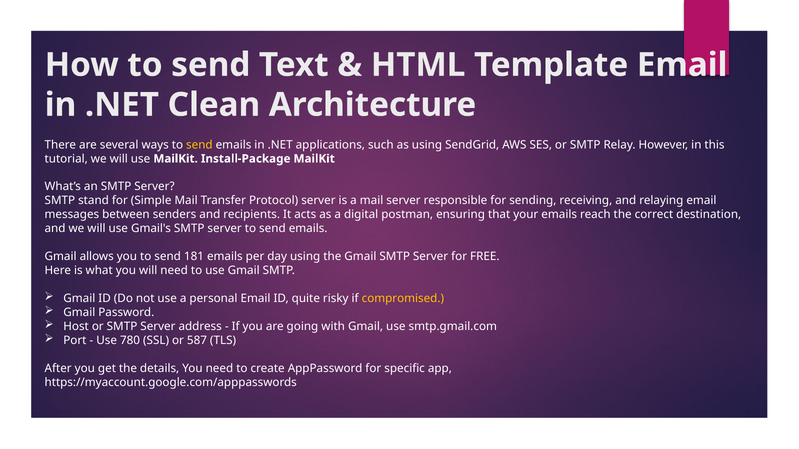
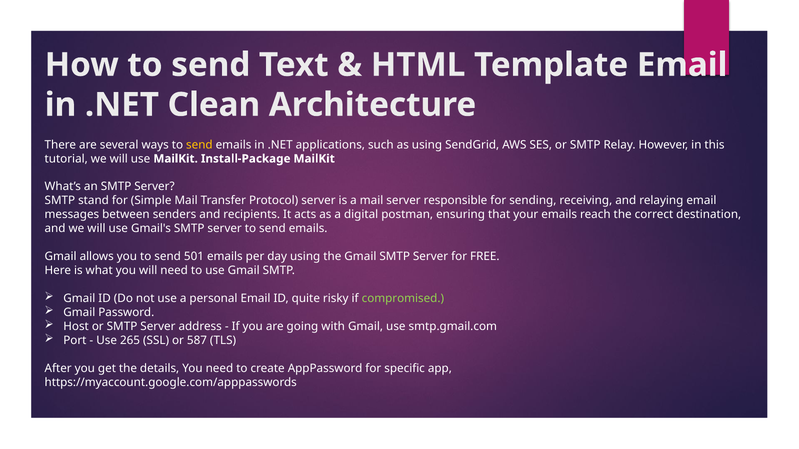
181: 181 -> 501 (194, 257)
compromised colour: yellow -> light green (403, 299)
780: 780 -> 265 (130, 341)
